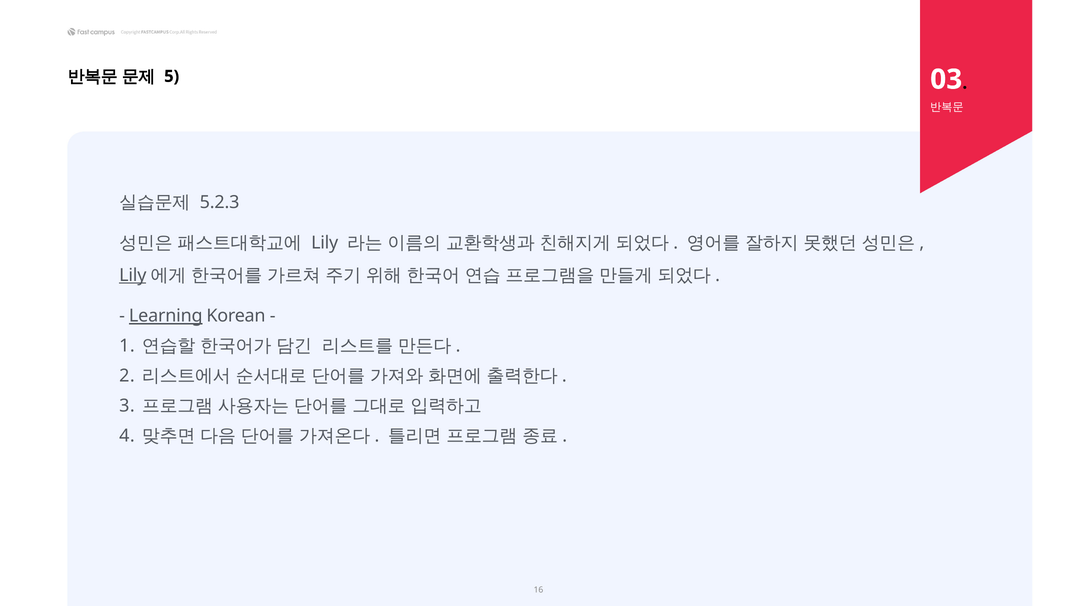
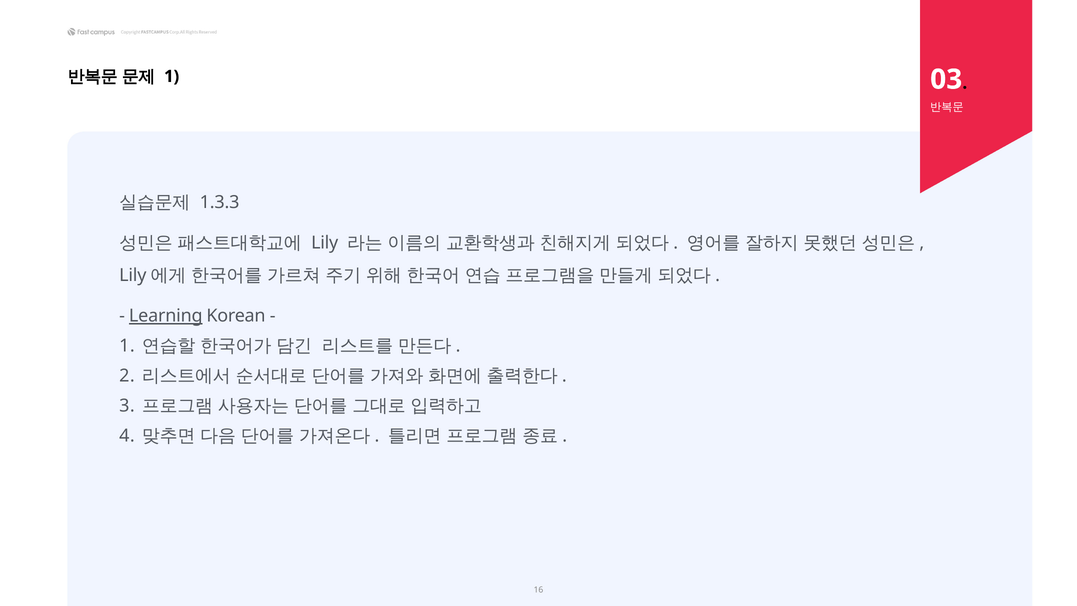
5: 5 -> 1 (172, 76)
5.2.3: 5.2.3 -> 1.3.3 (220, 202)
Lily underline: present -> none (133, 275)
